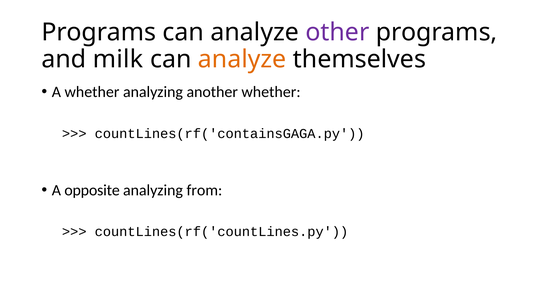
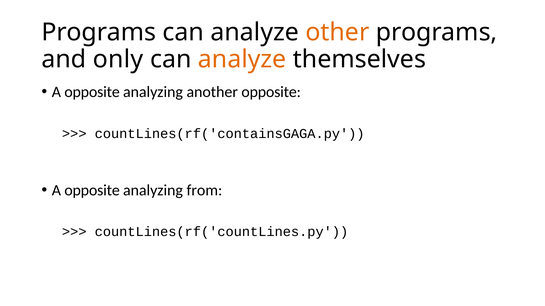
other colour: purple -> orange (337, 32)
milk: milk -> only (118, 59)
whether: whether -> opposite (92, 92)
another whether: whether -> opposite (271, 92)
